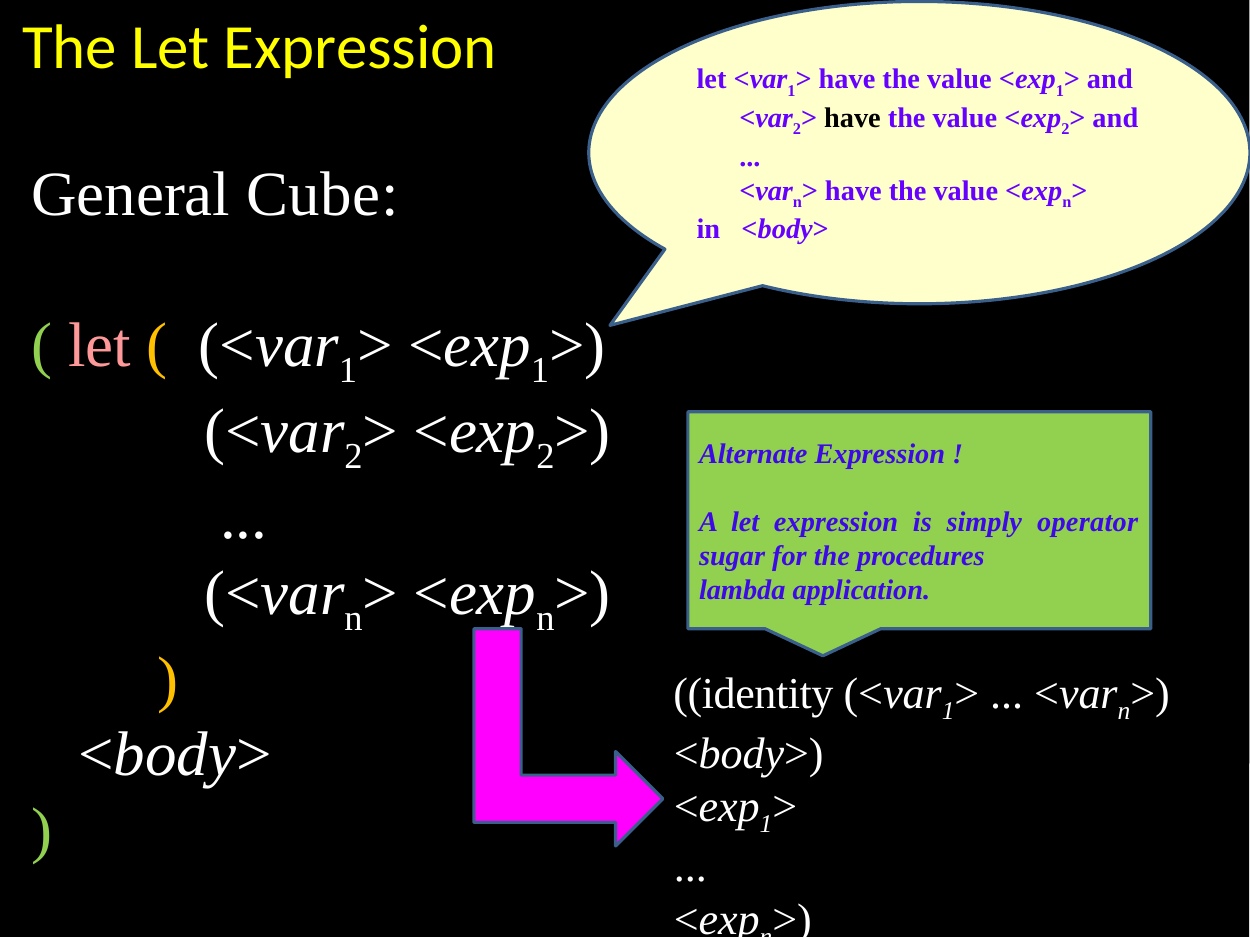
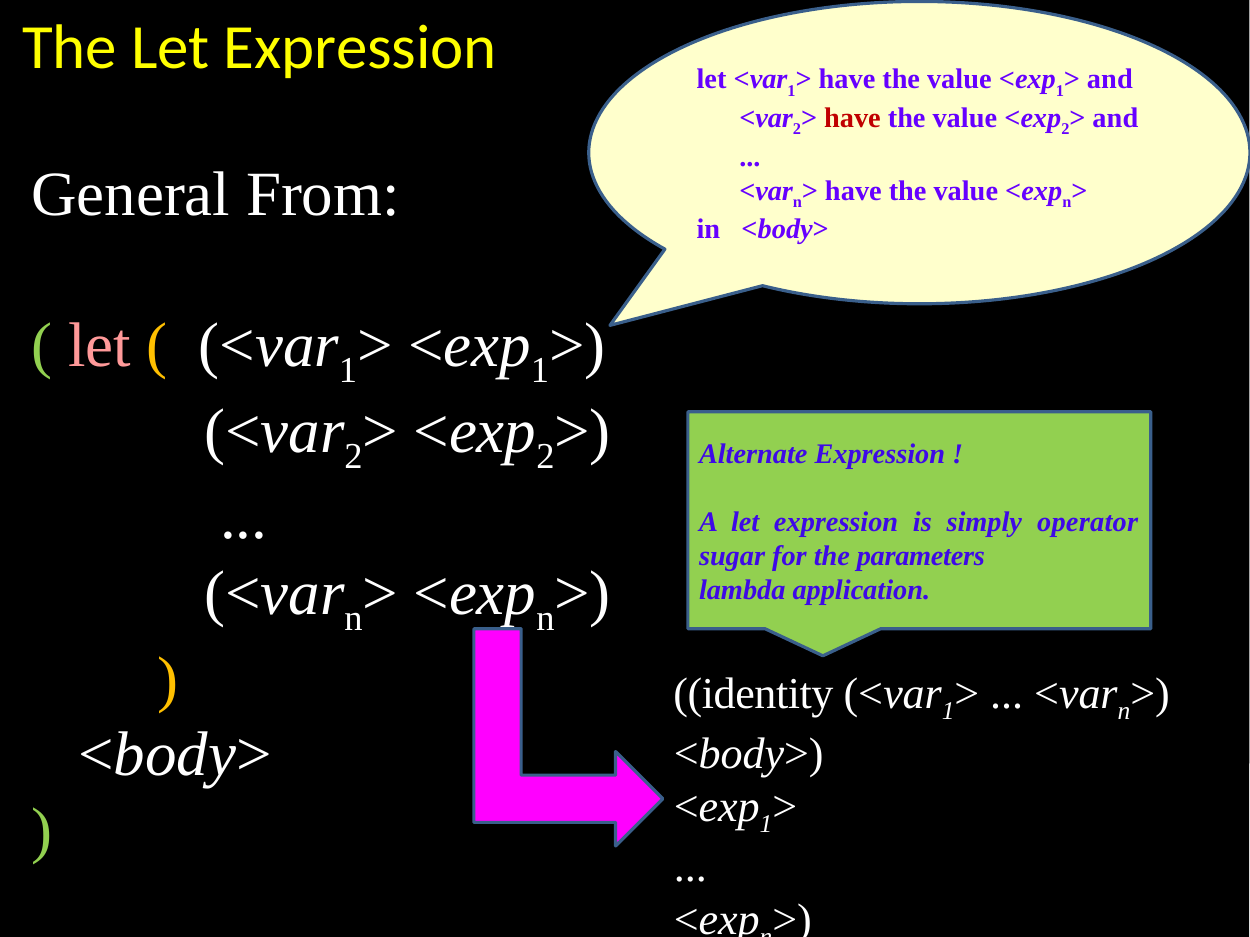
have colour: black -> red (852, 118)
Cube: Cube -> From (323, 195)
procedures: procedures -> parameters (921, 556)
